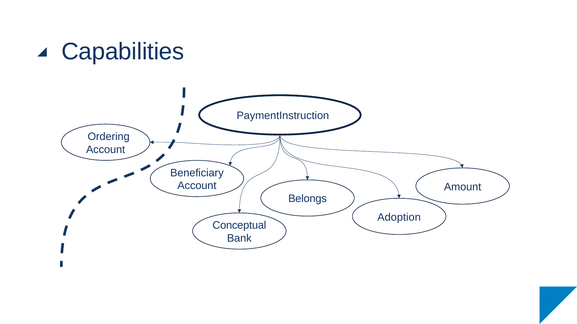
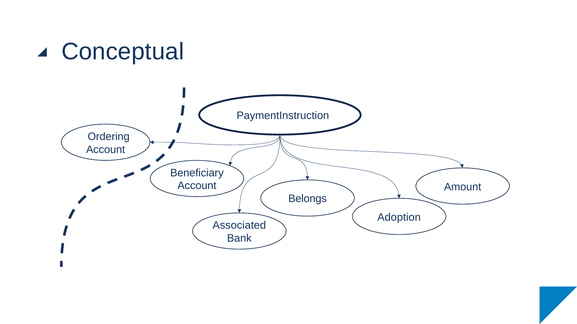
Capabilities: Capabilities -> Conceptual (123, 52)
Conceptual: Conceptual -> Associated (239, 226)
